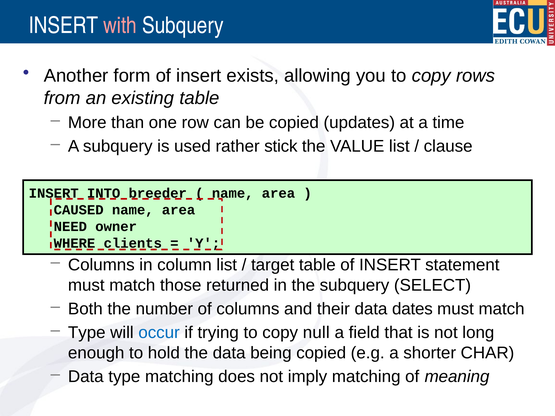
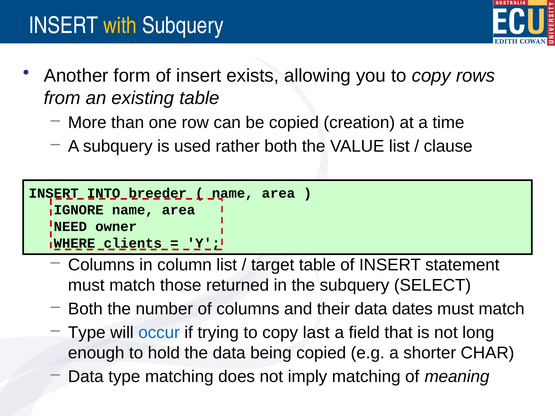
with colour: pink -> yellow (120, 26)
updates: updates -> creation (359, 123)
rather stick: stick -> both (281, 146)
CAUSED: CAUSED -> IGNORE (79, 210)
null: null -> last (316, 333)
